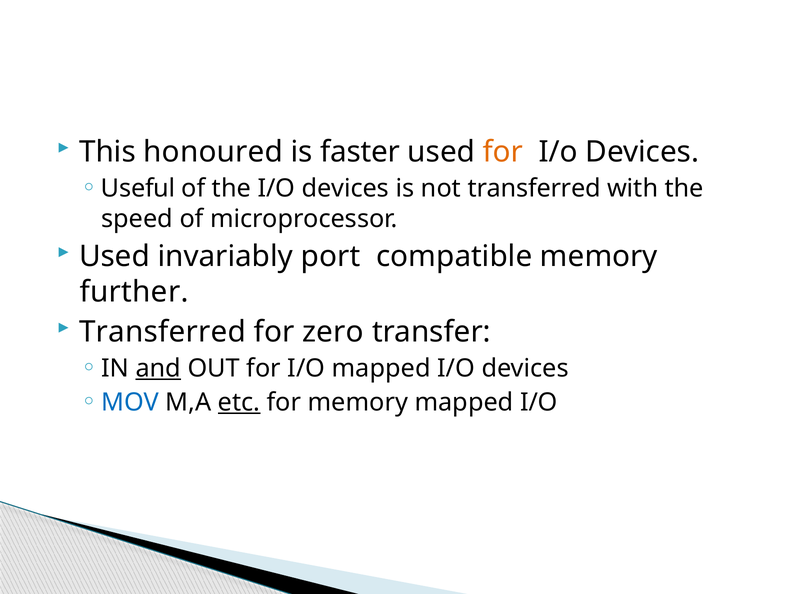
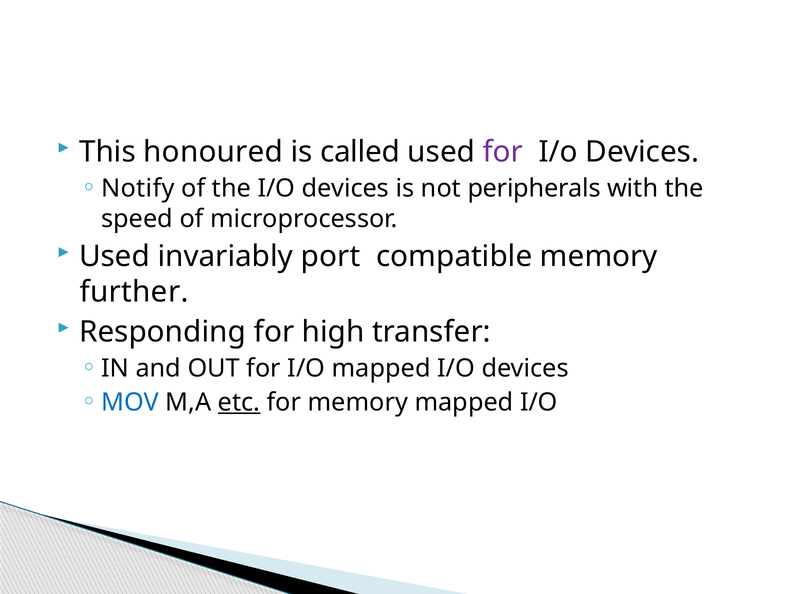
faster: faster -> called (360, 152)
for colour: orange -> purple (503, 152)
Useful: Useful -> Notify (138, 188)
not transferred: transferred -> peripherals (534, 188)
Transferred: Transferred -> Responding (163, 332)
zero: zero -> high (333, 332)
and underline: present -> none (158, 368)
